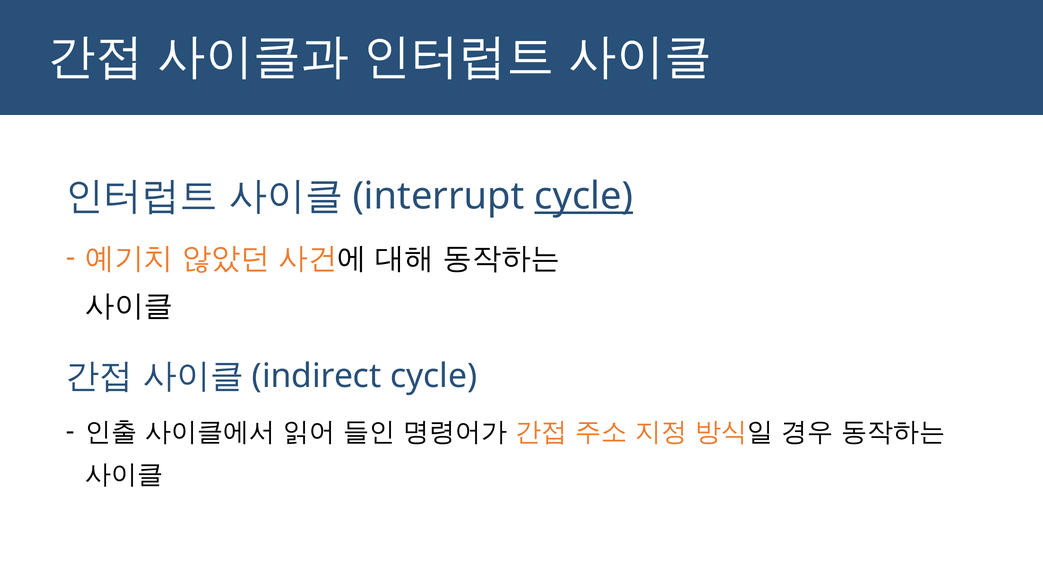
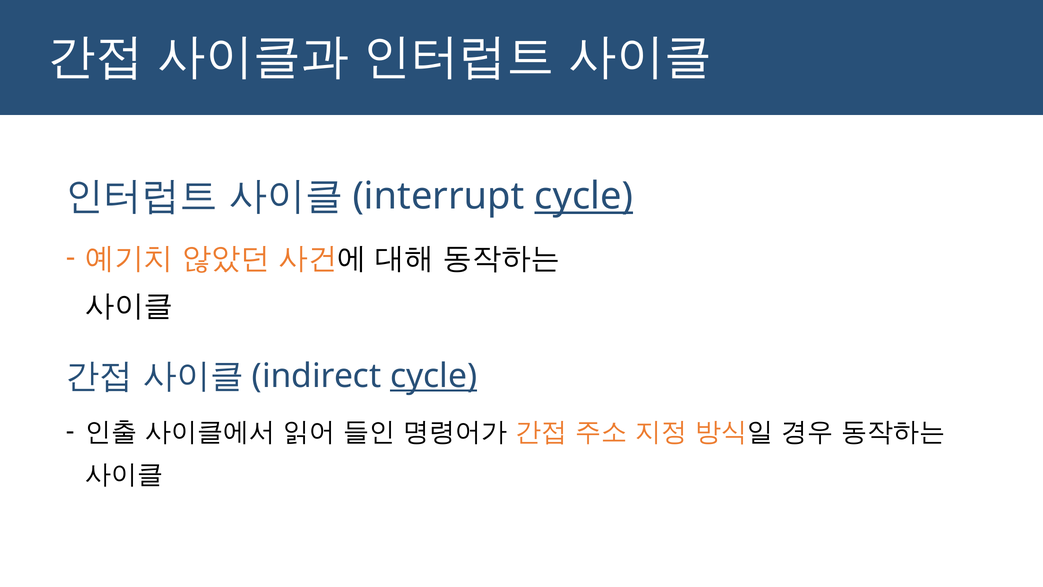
cycle underline: none -> present (434, 376)
